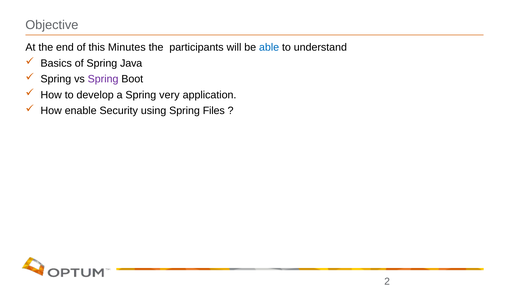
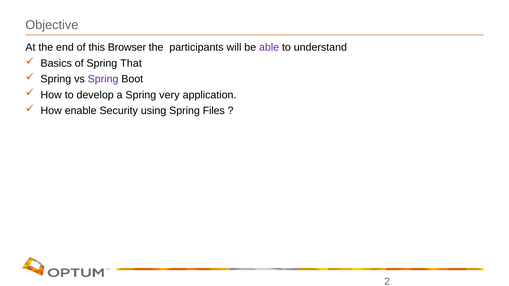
Minutes: Minutes -> Browser (127, 48)
able colour: blue -> purple (269, 48)
Java: Java -> That (131, 63)
